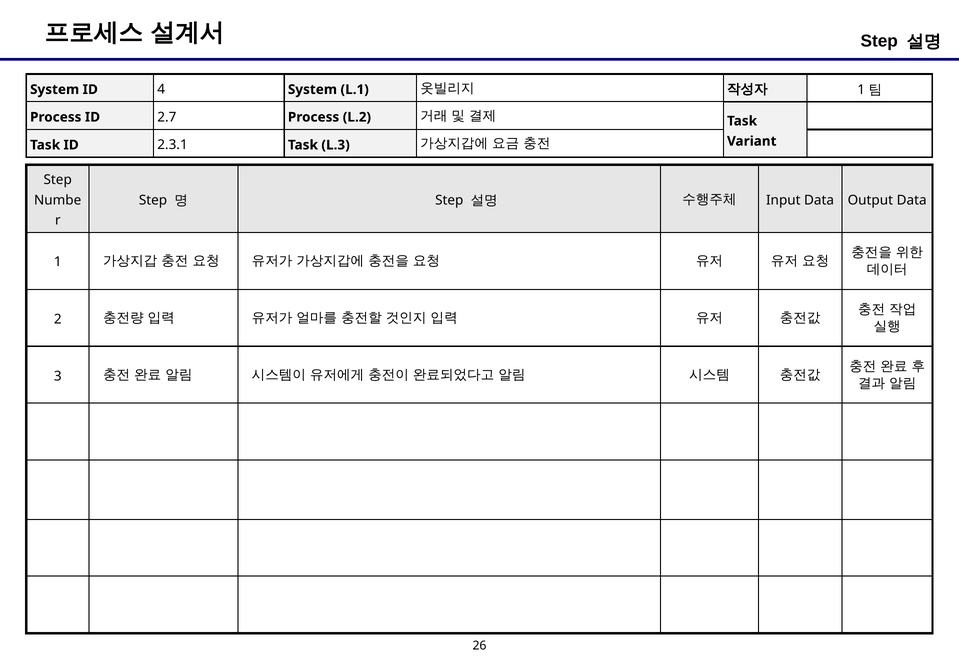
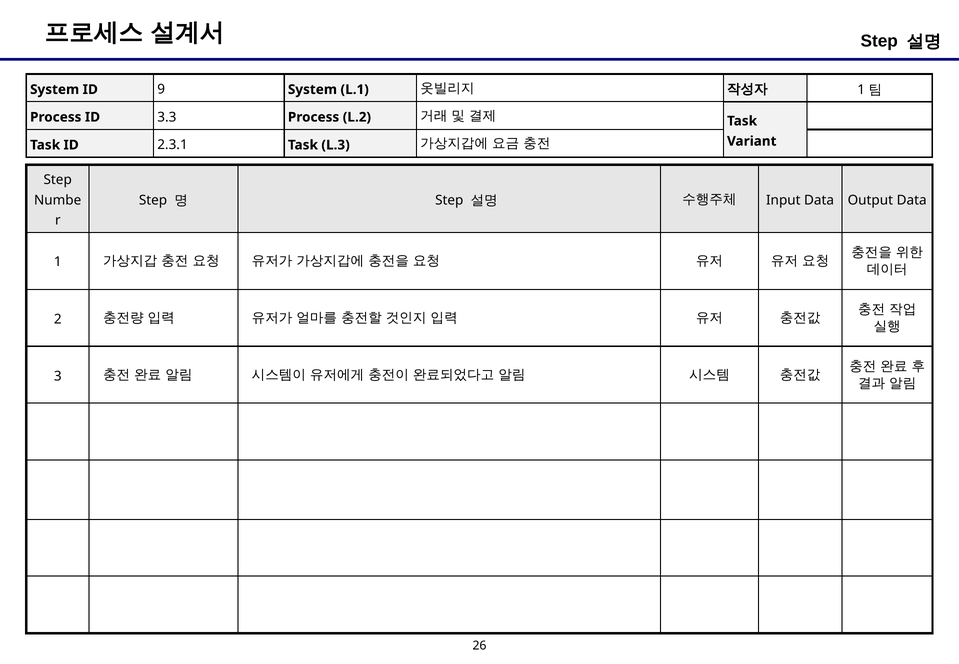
4: 4 -> 9 (161, 89)
2.7: 2.7 -> 3.3 (167, 117)
